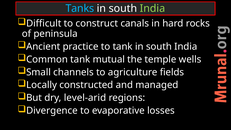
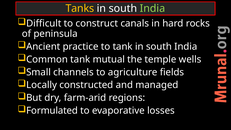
Tanks colour: light blue -> yellow (80, 8)
level-arid: level-arid -> farm-arid (85, 98)
Divergence: Divergence -> Formulated (52, 111)
